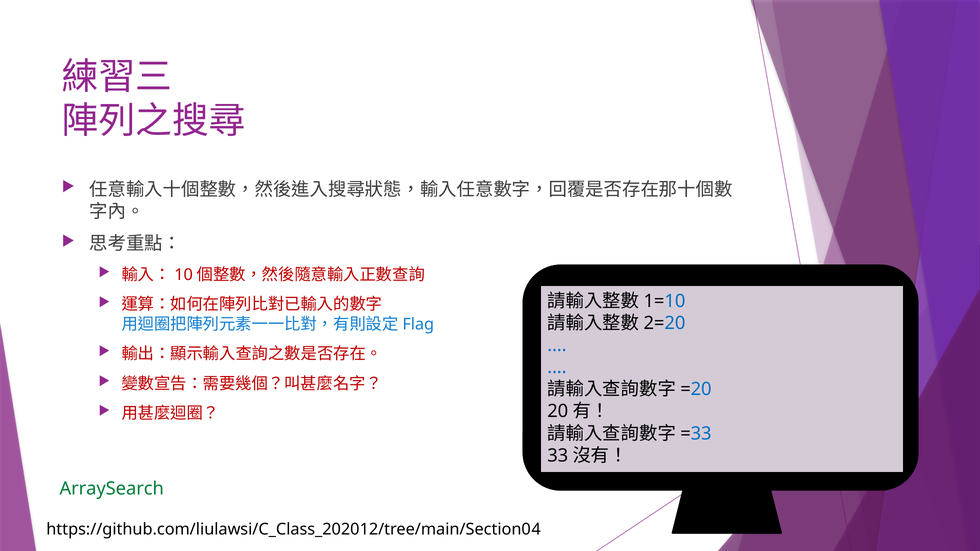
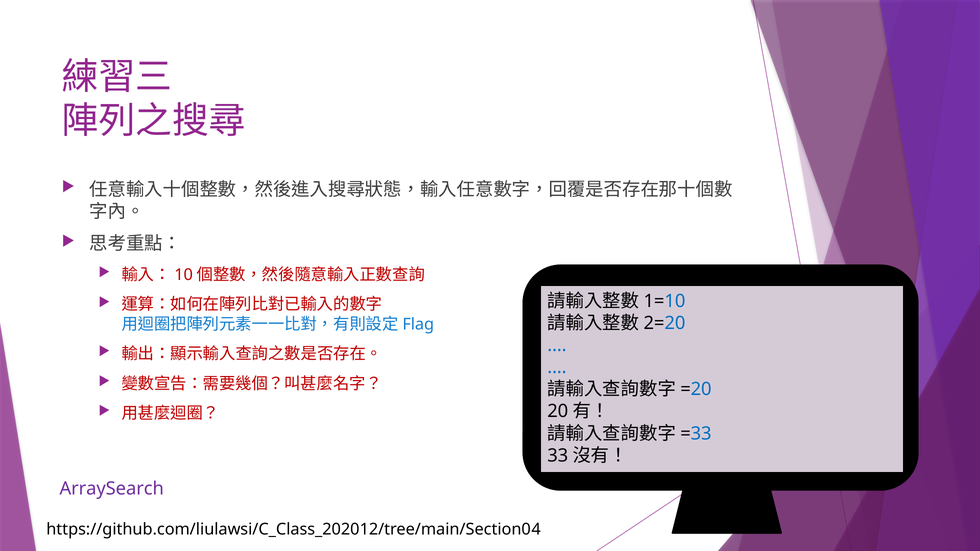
ArraySearch colour: green -> purple (112, 489)
